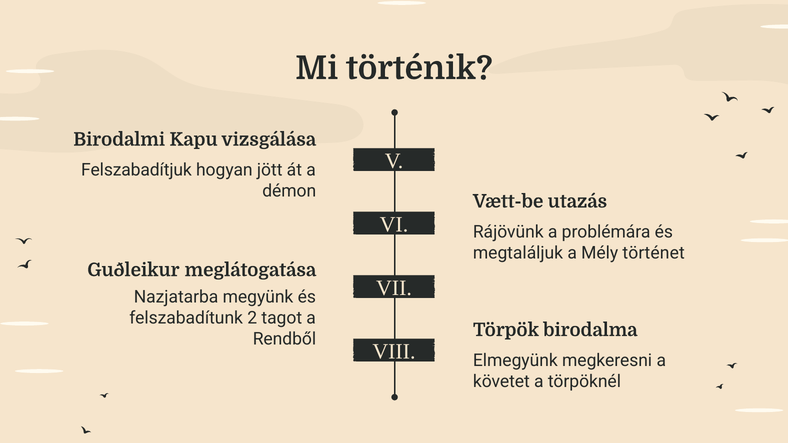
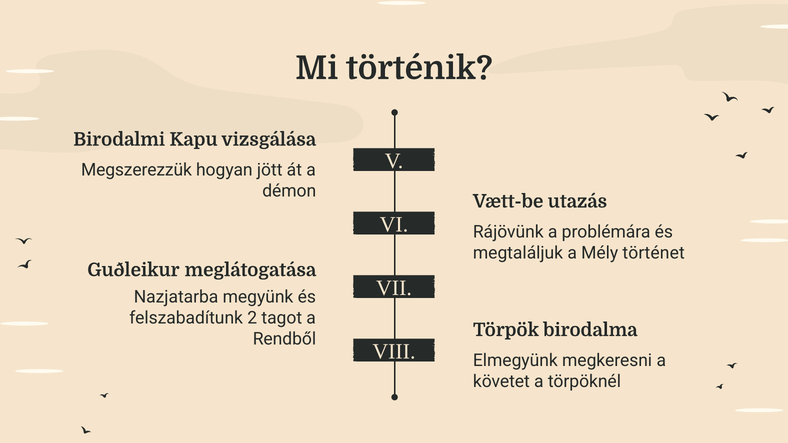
Felszabadítjuk: Felszabadítjuk -> Megszerezzük (136, 170)
